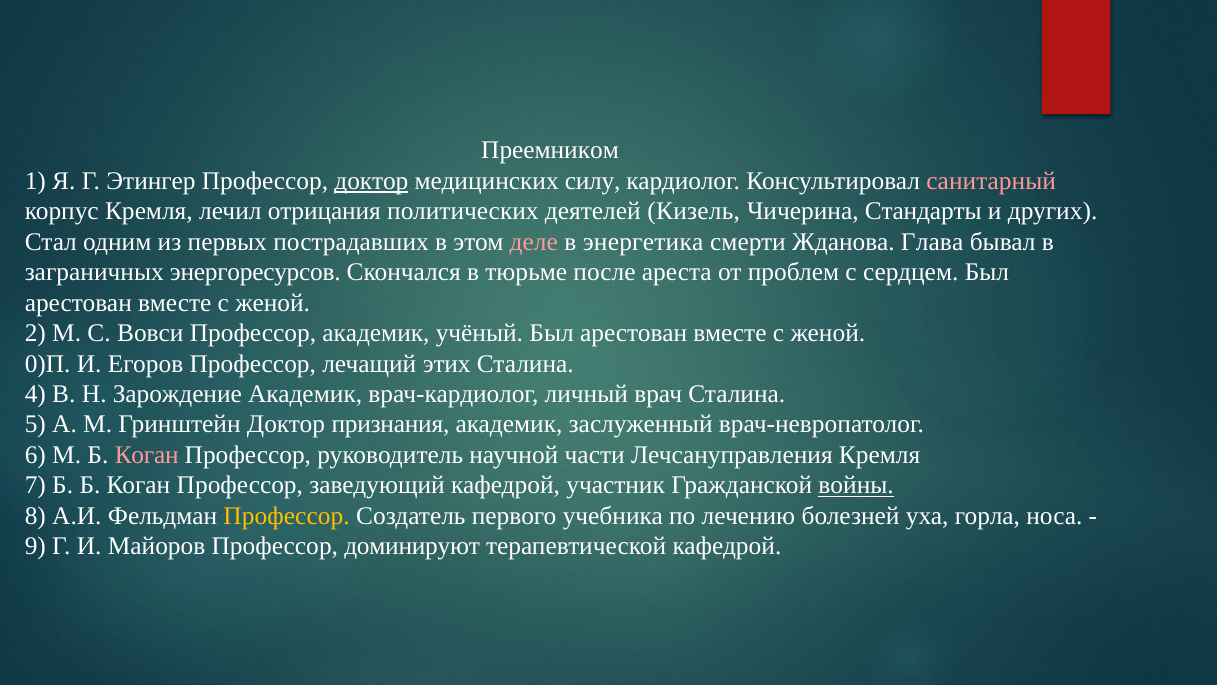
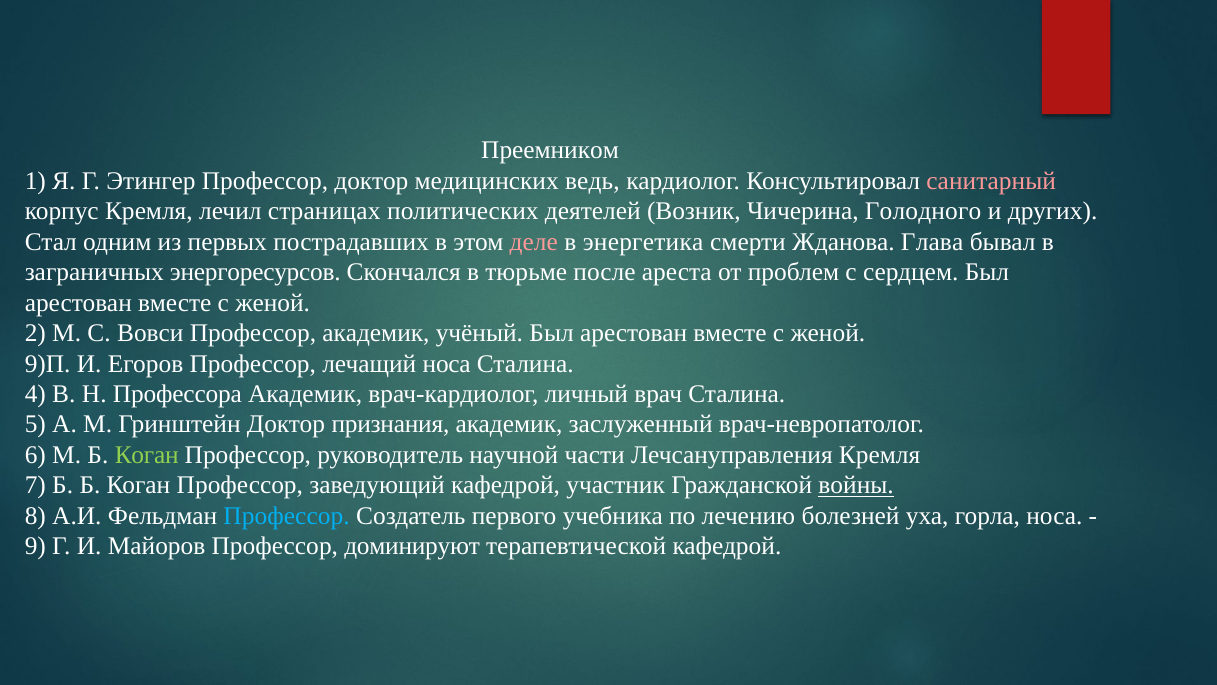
доктор underline: present -> none (371, 181)
силу: силу -> ведь (592, 181)
отрицания: отрицания -> страницах (324, 211)
Кизель: Кизель -> Возник (694, 211)
Стандарты: Стандарты -> Голодного (923, 211)
0)П: 0)П -> 9)П (48, 363)
лечащий этих: этих -> носа (447, 363)
Зарождение: Зарождение -> Профессора (177, 394)
Коган colour: pink -> light green (147, 455)
Профессор colour: yellow -> light blue (287, 516)
